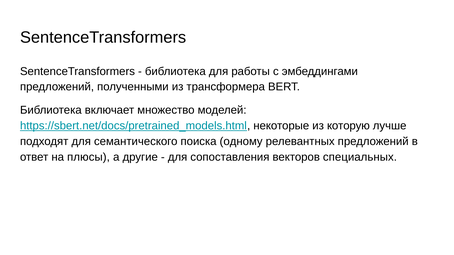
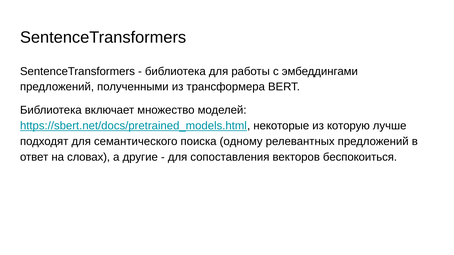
плюсы: плюсы -> словах (89, 157)
специальных: специальных -> беспокоиться (360, 157)
